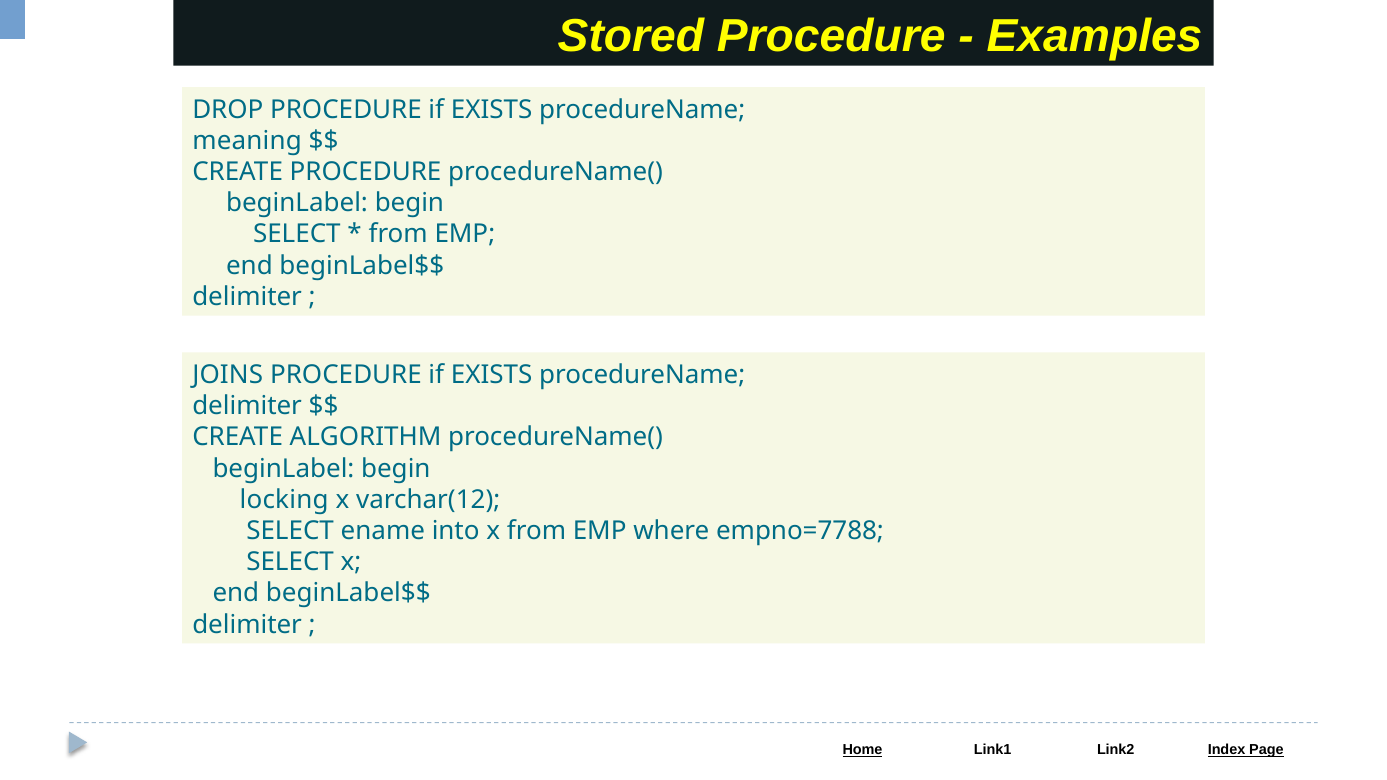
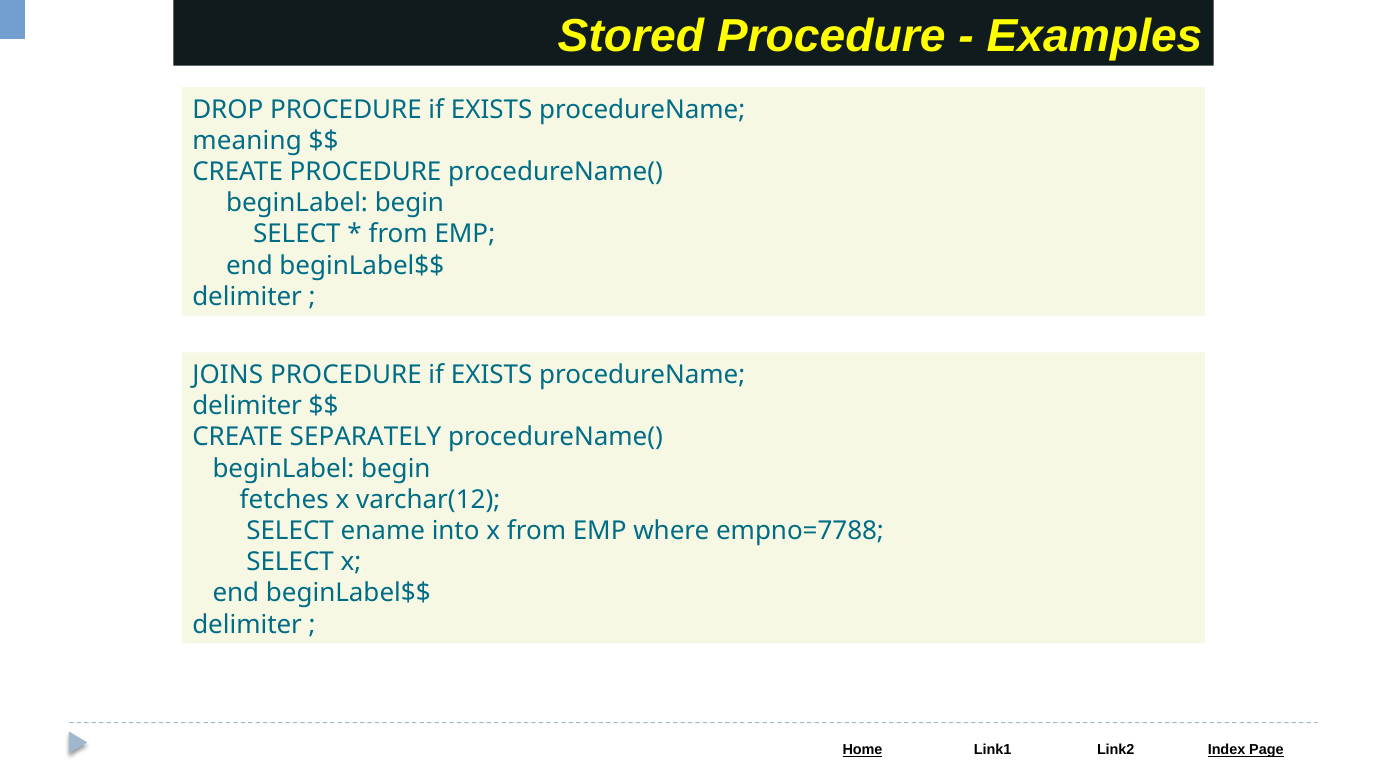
ALGORITHM: ALGORITHM -> SEPARATELY (366, 437)
locking: locking -> fetches (284, 500)
